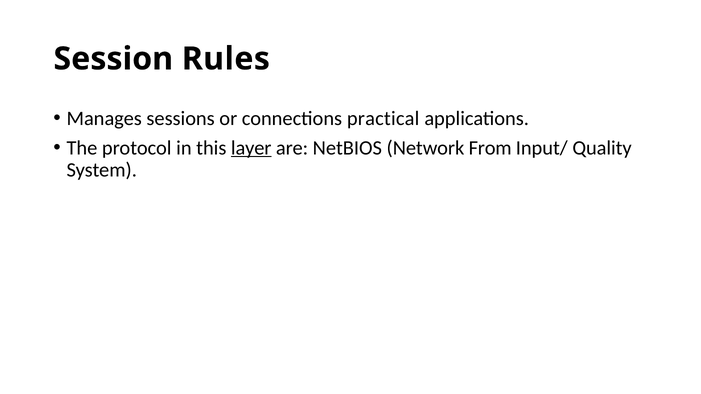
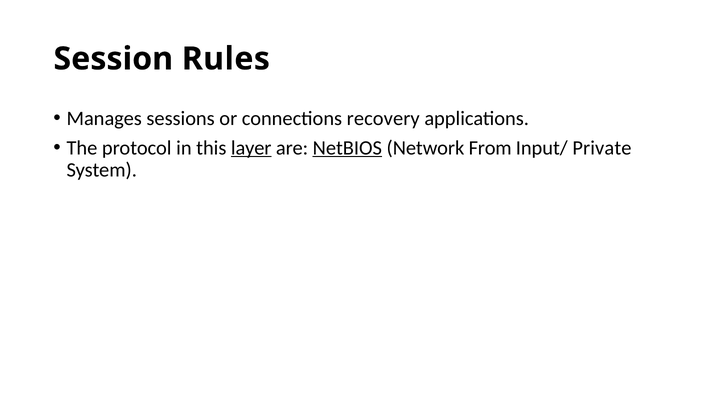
practical: practical -> recovery (383, 119)
NetBIOS underline: none -> present (347, 148)
Quality: Quality -> Private (602, 148)
